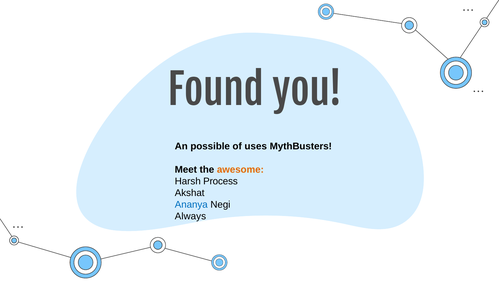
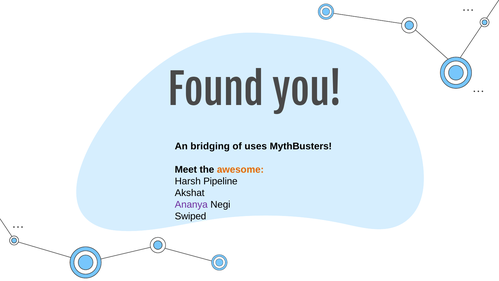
possible: possible -> bridging (210, 146)
Process: Process -> Pipeline (220, 181)
Ananya colour: blue -> purple (191, 205)
Always: Always -> Swiped (191, 216)
